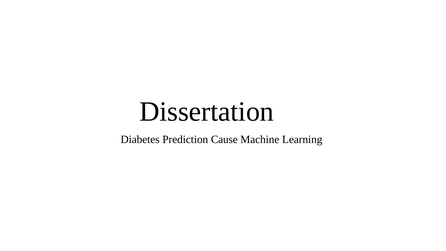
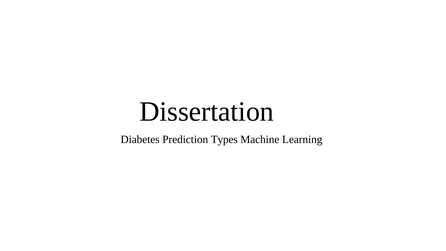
Cause: Cause -> Types (224, 139)
